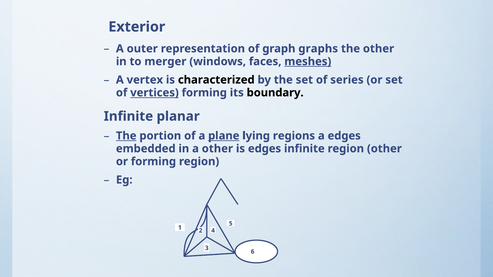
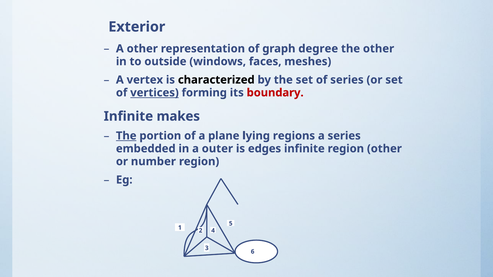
A outer: outer -> other (142, 49)
graphs: graphs -> degree (318, 49)
merger: merger -> outside (165, 62)
meshes underline: present -> none (308, 62)
boundary colour: black -> red (275, 93)
planar: planar -> makes (178, 116)
plane underline: present -> none (224, 136)
a edges: edges -> series (344, 136)
a other: other -> outer (217, 149)
or forming: forming -> number (153, 162)
